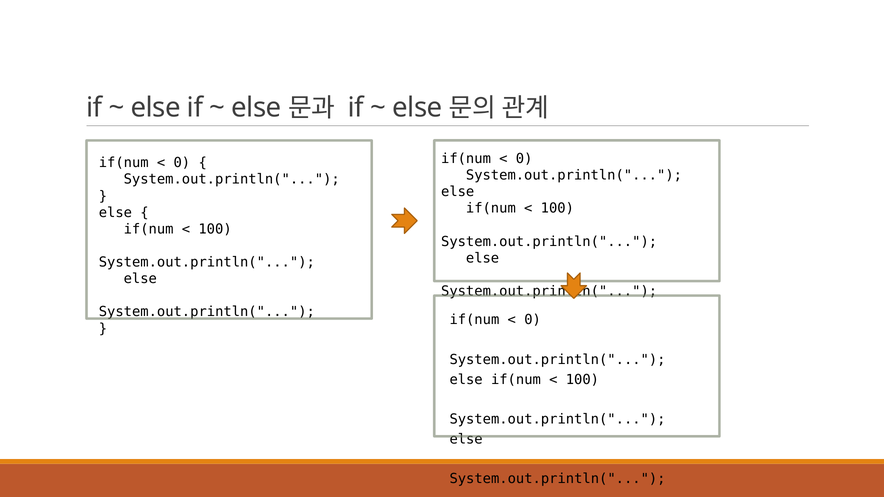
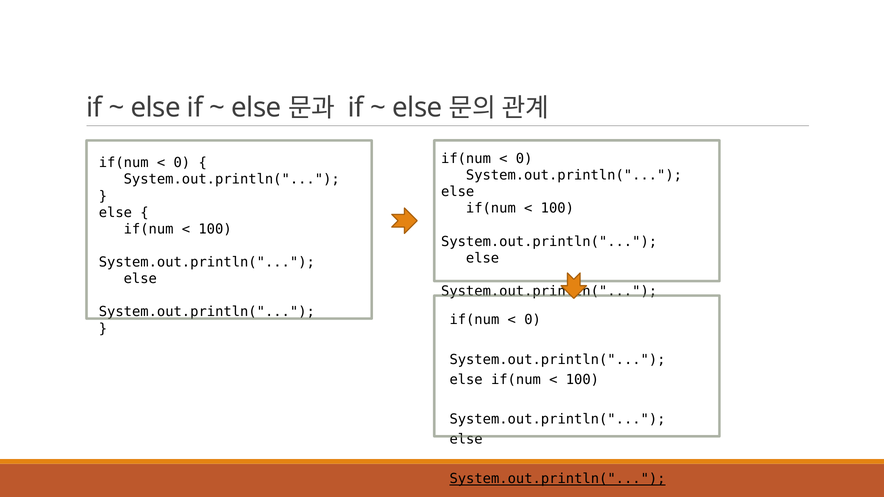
System.out.println( underline: none -> present (558, 479)
